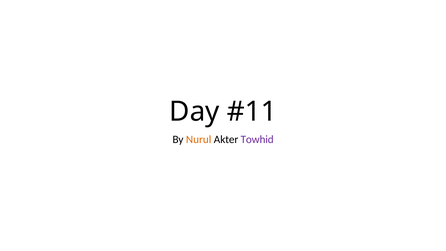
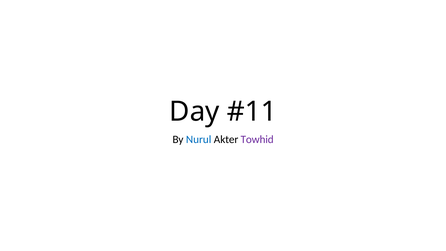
Nurul colour: orange -> blue (199, 139)
